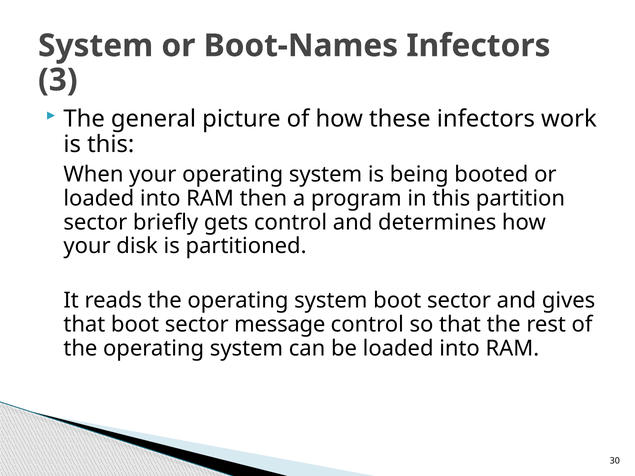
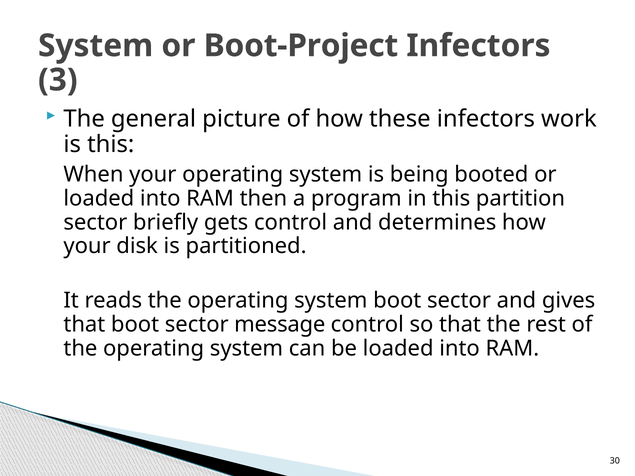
Boot-Names: Boot-Names -> Boot-Project (301, 46)
